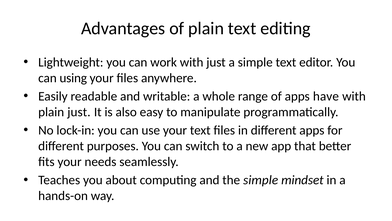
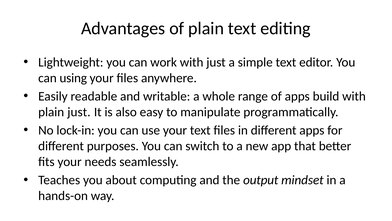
have: have -> build (326, 96)
the simple: simple -> output (261, 180)
